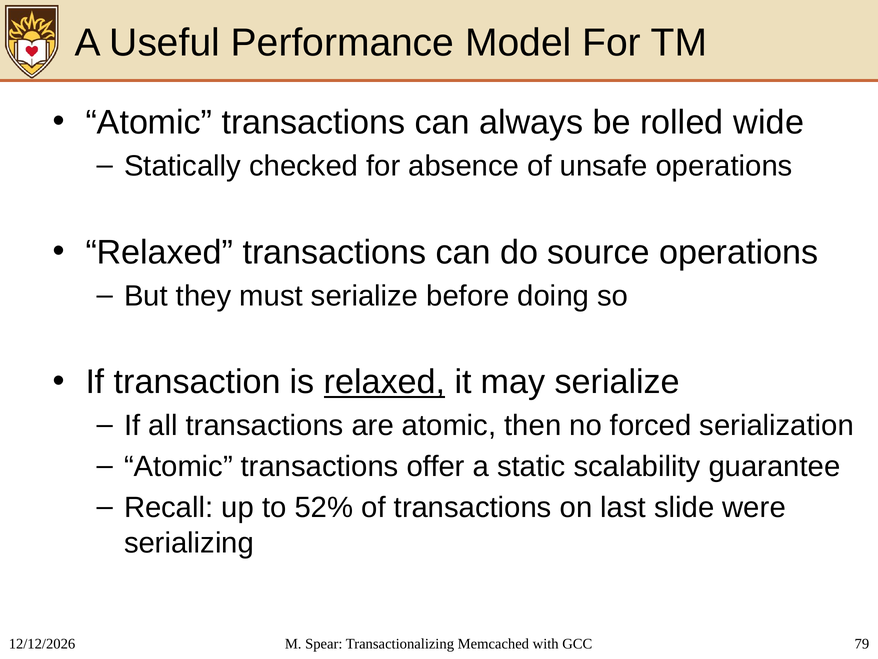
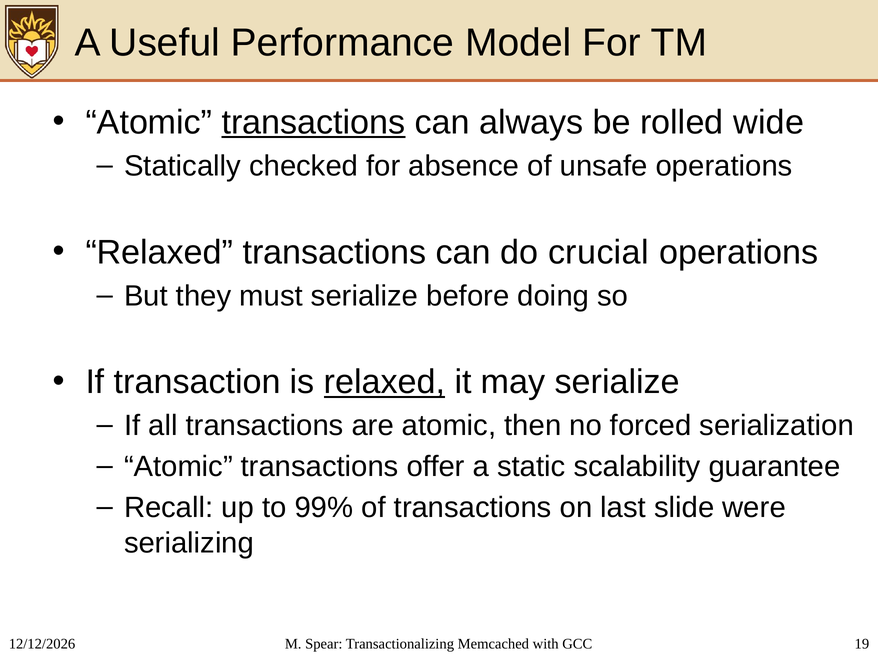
transactions underline: none -> present (314, 122)
source: source -> crucial (598, 252)
52%: 52% -> 99% (324, 507)
79: 79 -> 19 (862, 643)
